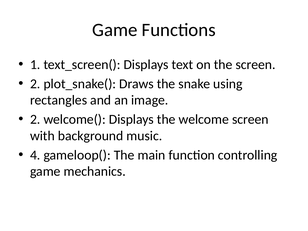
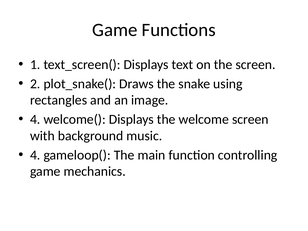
2: 2 -> 4 (35, 119)
